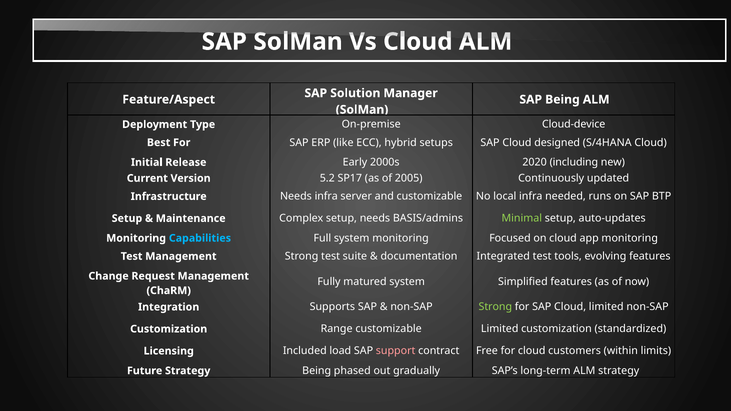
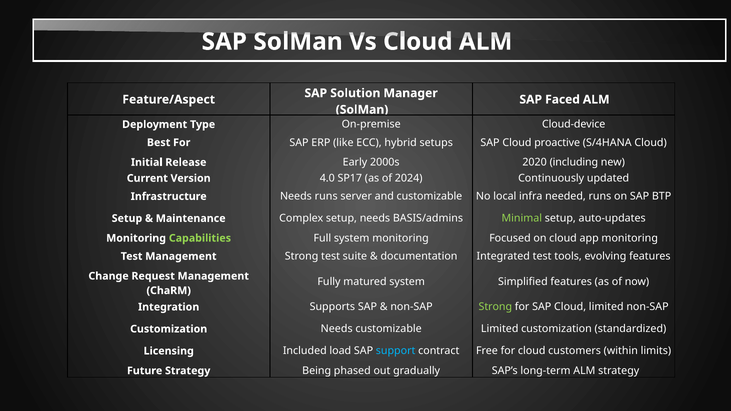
SAP Being: Being -> Faced (563, 100)
designed: designed -> proactive (557, 143)
5.2: 5.2 -> 4.0 (327, 178)
2005: 2005 -> 2024 (409, 178)
Needs infra: infra -> runs (326, 196)
Capabilities colour: light blue -> light green (200, 238)
Customization Range: Range -> Needs (337, 329)
support colour: pink -> light blue (396, 351)
